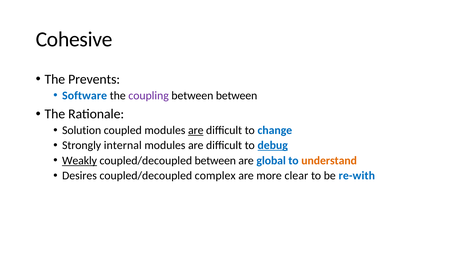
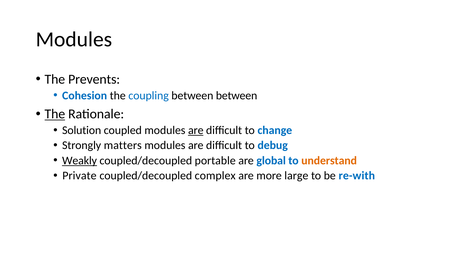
Cohesive: Cohesive -> Modules (74, 39)
Software: Software -> Cohesion (85, 95)
coupling colour: purple -> blue (149, 95)
The underline: none -> present (55, 114)
internal: internal -> matters (123, 145)
debug underline: present -> none (273, 145)
coupled/decoupled between: between -> portable (215, 160)
Desires: Desires -> Private (79, 176)
clear: clear -> large (296, 176)
